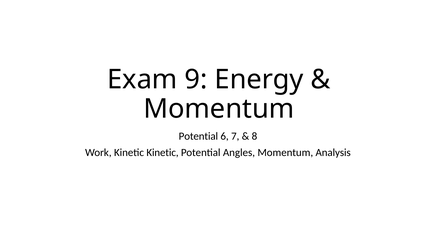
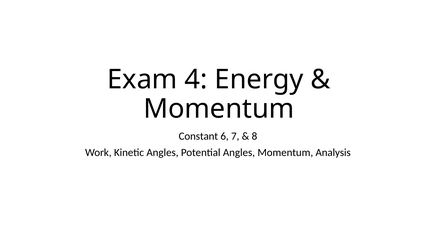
9: 9 -> 4 (196, 80)
Potential: Potential -> Constant (198, 136)
Kinetic Kinetic: Kinetic -> Angles (162, 153)
